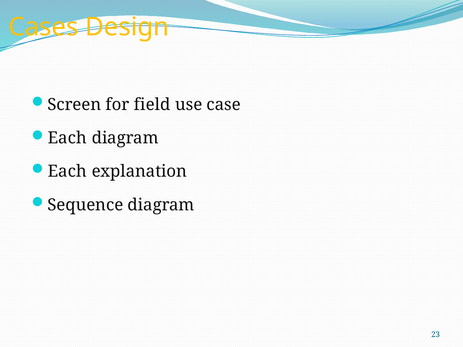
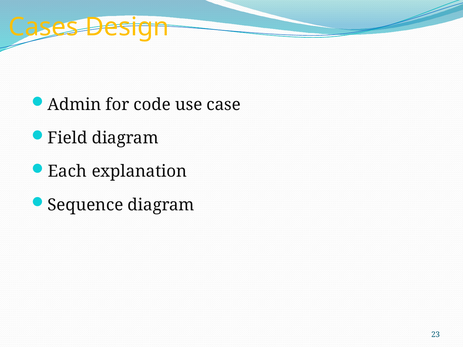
Screen: Screen -> Admin (74, 105)
field: field -> code (152, 105)
Each: Each -> Field (67, 138)
